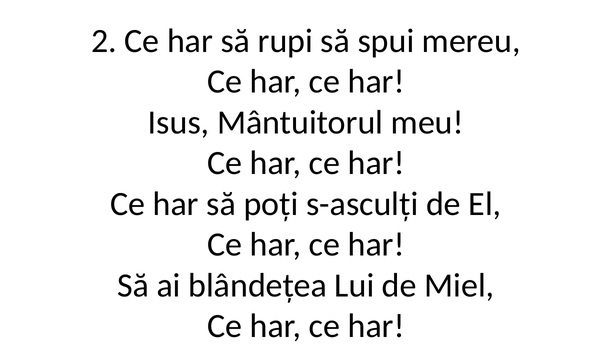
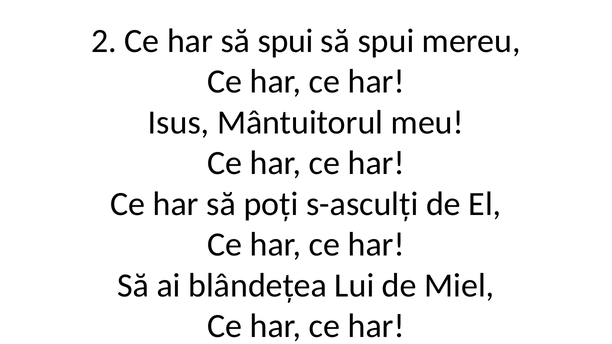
har să rupi: rupi -> spui (285, 41)
